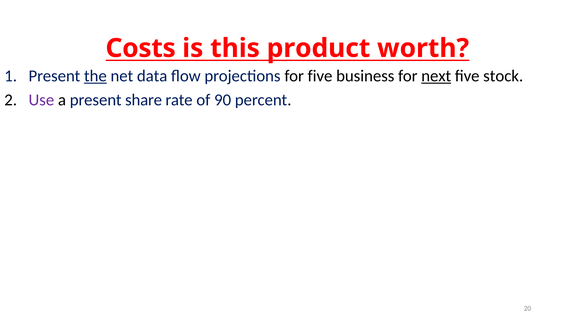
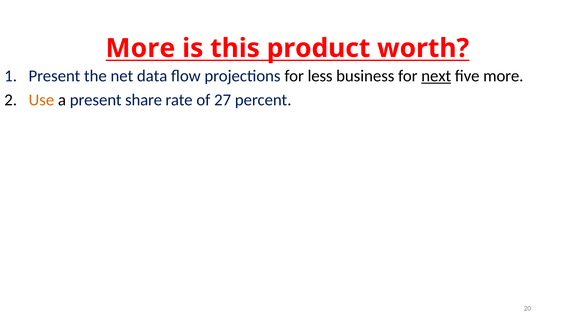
Costs: Costs -> More (140, 48)
the underline: present -> none (95, 76)
for five: five -> less (320, 76)
five stock: stock -> more (503, 76)
Use colour: purple -> orange (41, 100)
90: 90 -> 27 (223, 100)
